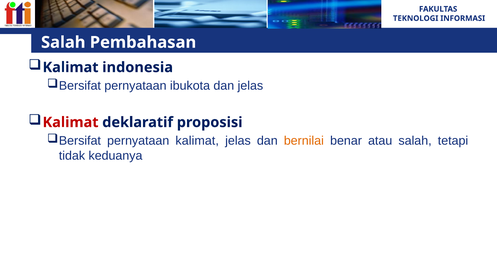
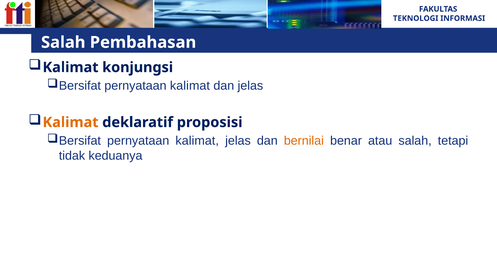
indonesia: indonesia -> konjungsi (138, 67)
ibukota: ibukota -> kalimat (190, 86)
Kalimat colour: red -> orange (71, 123)
